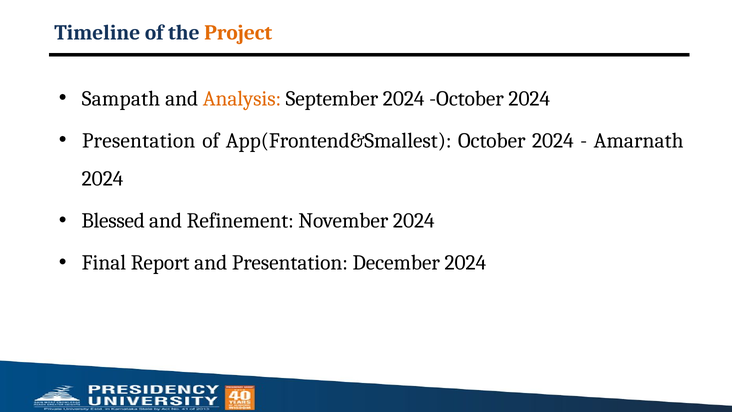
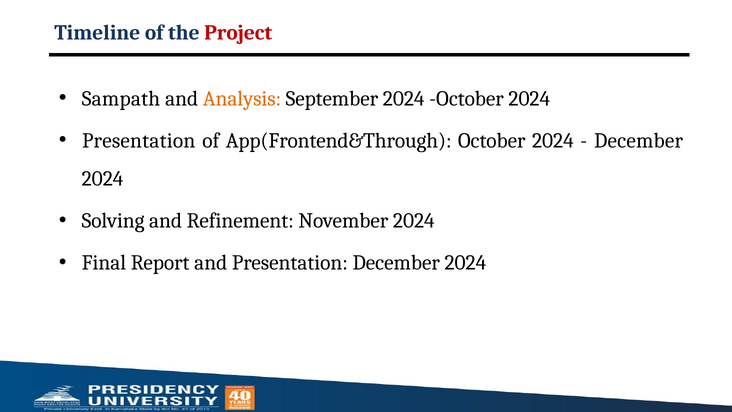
Project colour: orange -> red (238, 33)
App(Frontend&Smallest: App(Frontend&Smallest -> App(Frontend&Through (339, 140)
Amarnath: Amarnath -> December (639, 140)
Blessed: Blessed -> Solving (113, 221)
